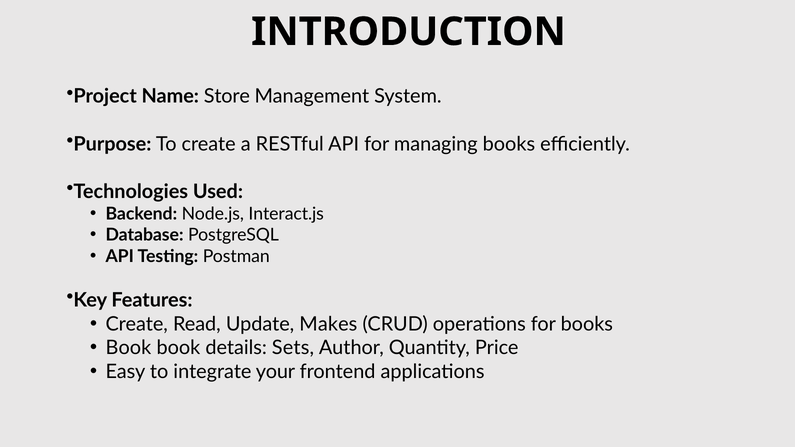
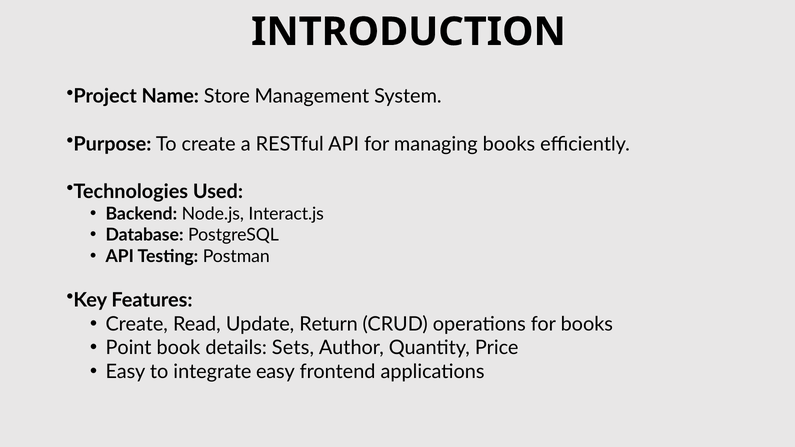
Makes: Makes -> Return (329, 324)
Book: Book -> Point (129, 348)
integrate your: your -> easy (275, 372)
